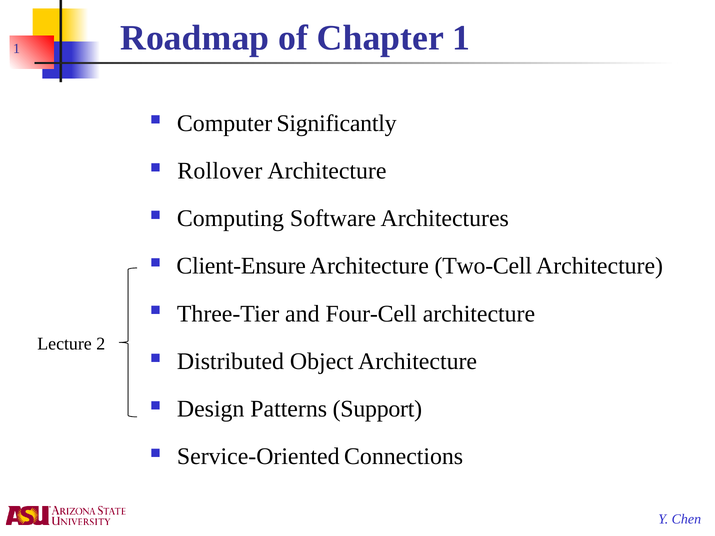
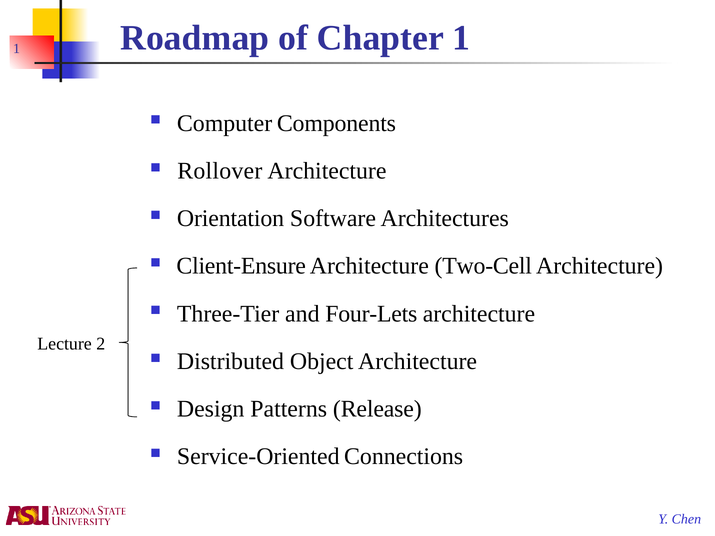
Significantly: Significantly -> Components (336, 123)
Computing: Computing -> Orientation (231, 219)
Four-Cell: Four-Cell -> Four-Lets (371, 314)
Support: Support -> Release (377, 409)
